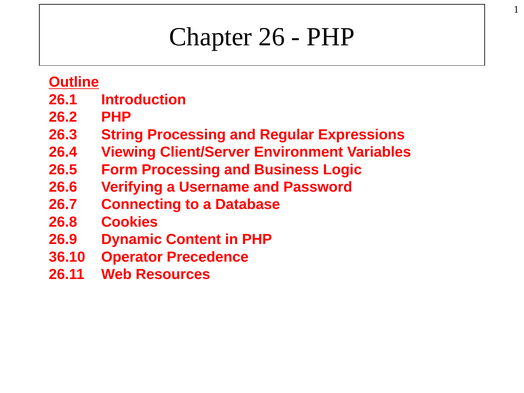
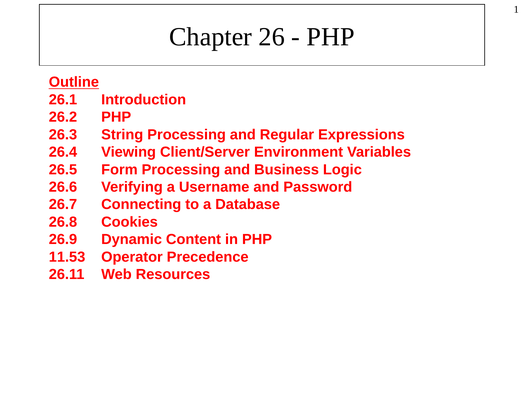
36.10: 36.10 -> 11.53 (67, 257)
